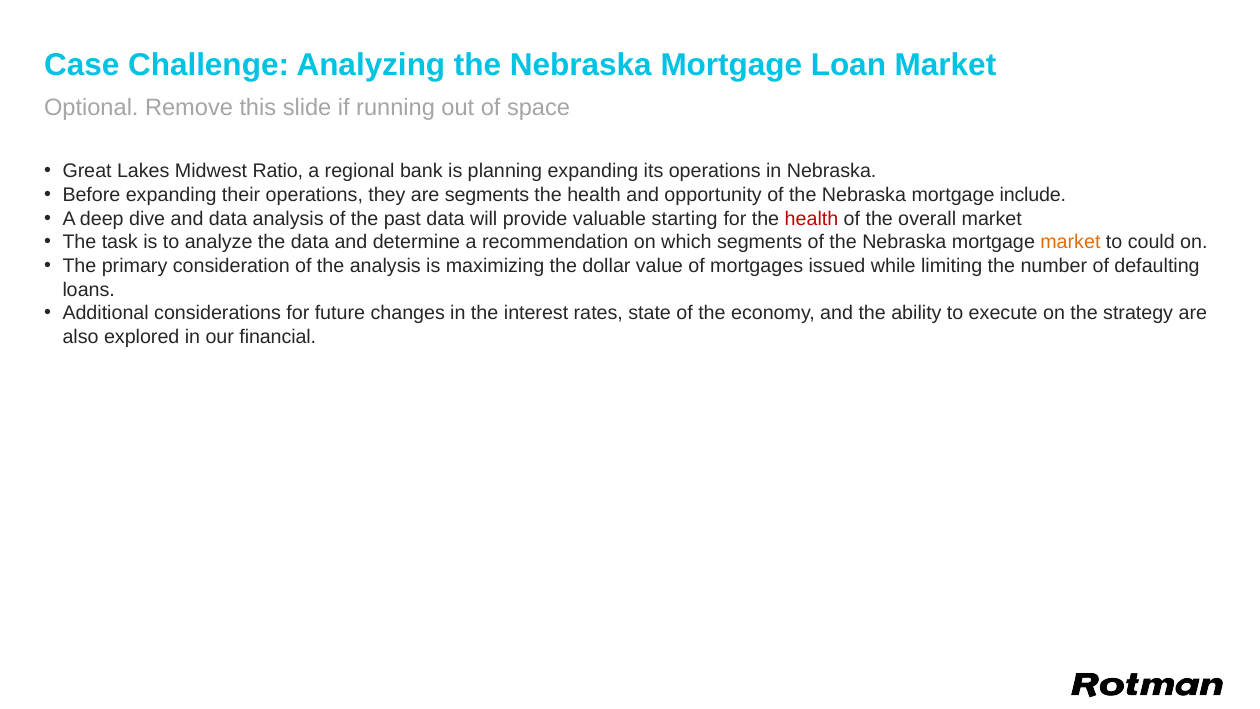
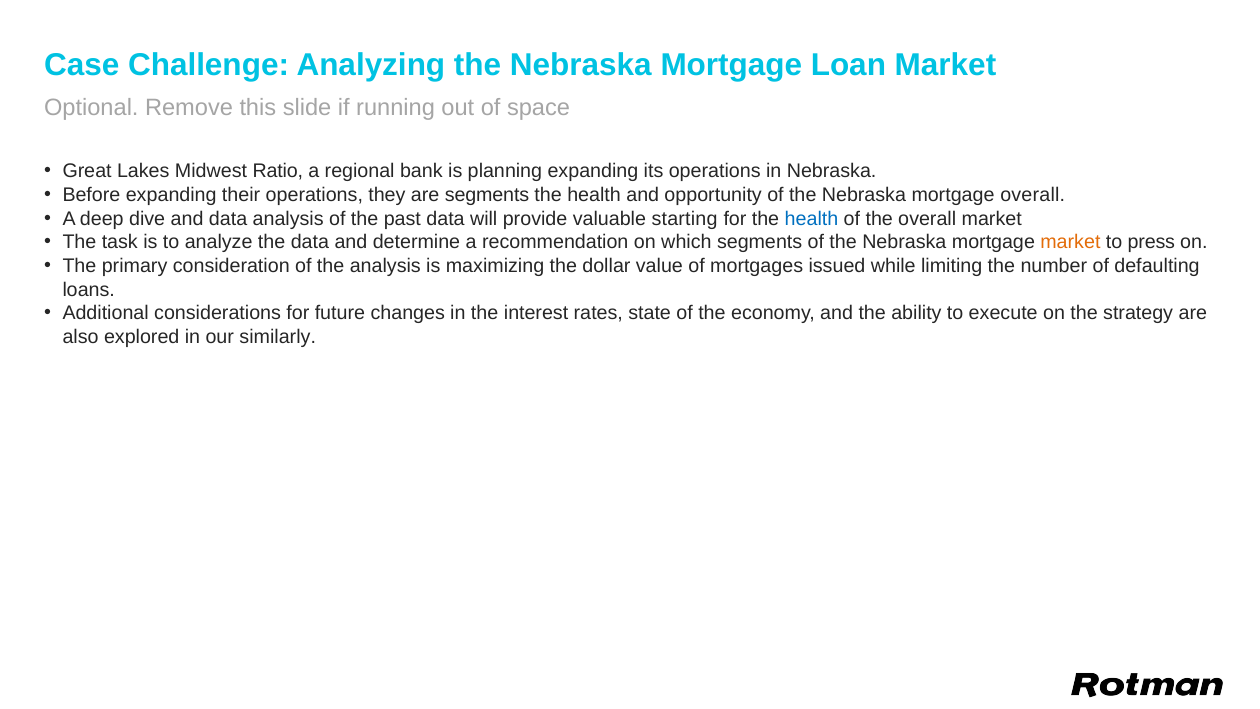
mortgage include: include -> overall (1033, 195)
health colour: red -> blue (812, 219)
could: could -> press (1151, 242)
financial: financial -> similarly (278, 337)
